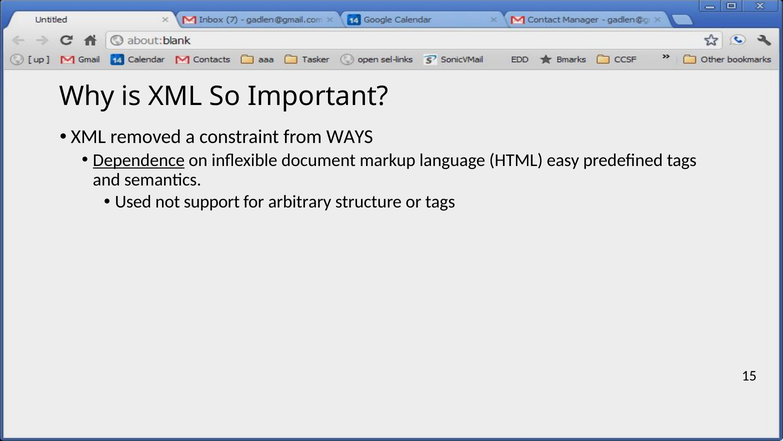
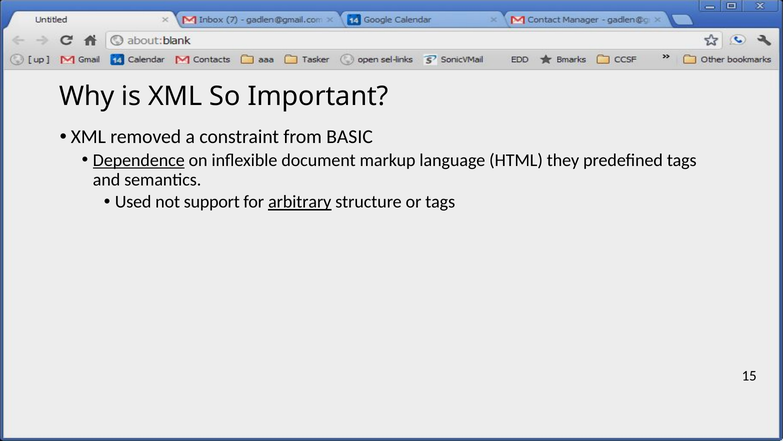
WAYS: WAYS -> BASIC (350, 137)
easy: easy -> they (563, 160)
arbitrary underline: none -> present (300, 202)
